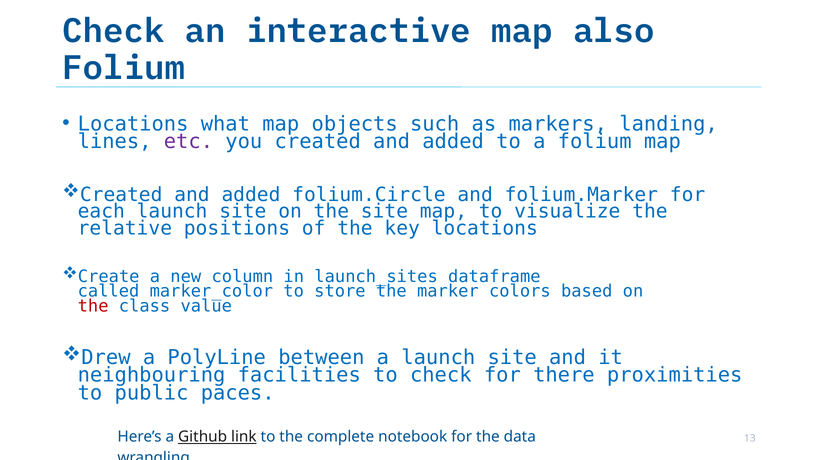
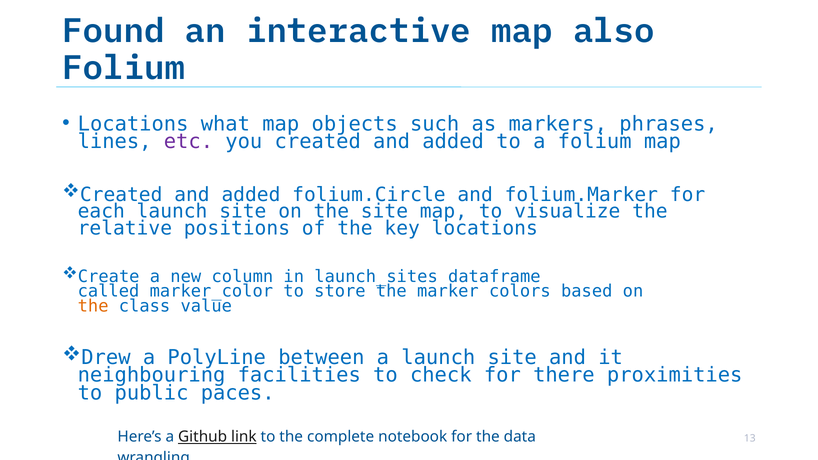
Check: Check -> Found (113, 31)
landing: landing -> phrases (669, 124)
the colour: red -> orange (93, 306)
